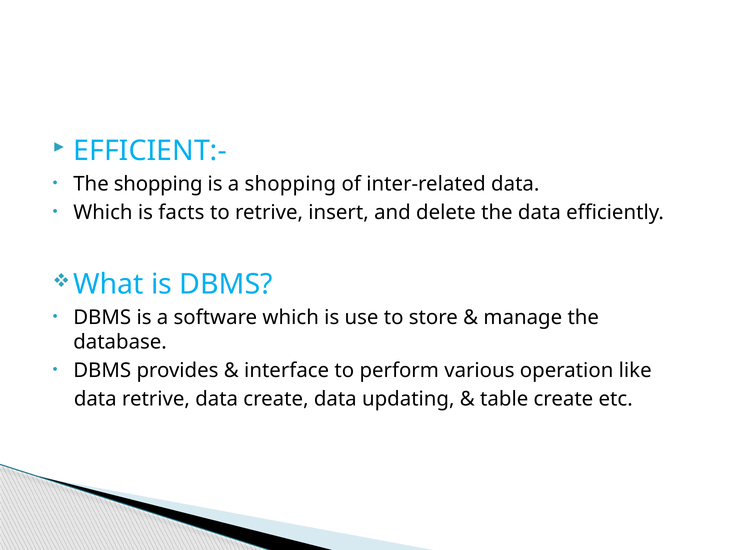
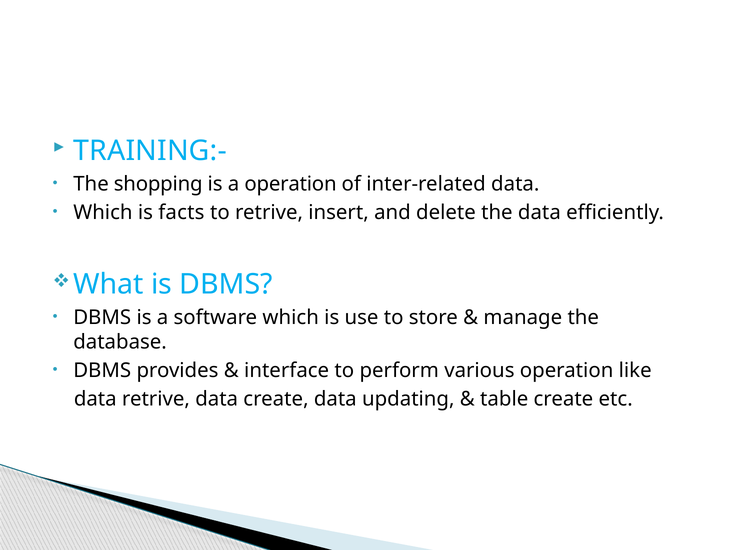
EFFICIENT:-: EFFICIENT:- -> TRAINING:- (150, 151)
a shopping: shopping -> operation (291, 184)
